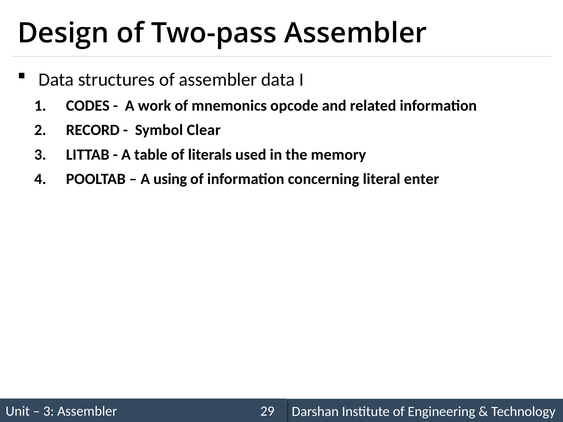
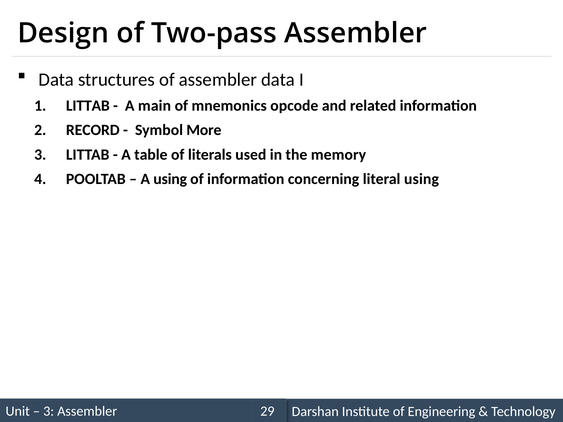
CODES: CODES -> LITTAB (88, 106)
work: work -> main (154, 106)
Clear: Clear -> More (204, 130)
literal enter: enter -> using (422, 179)
